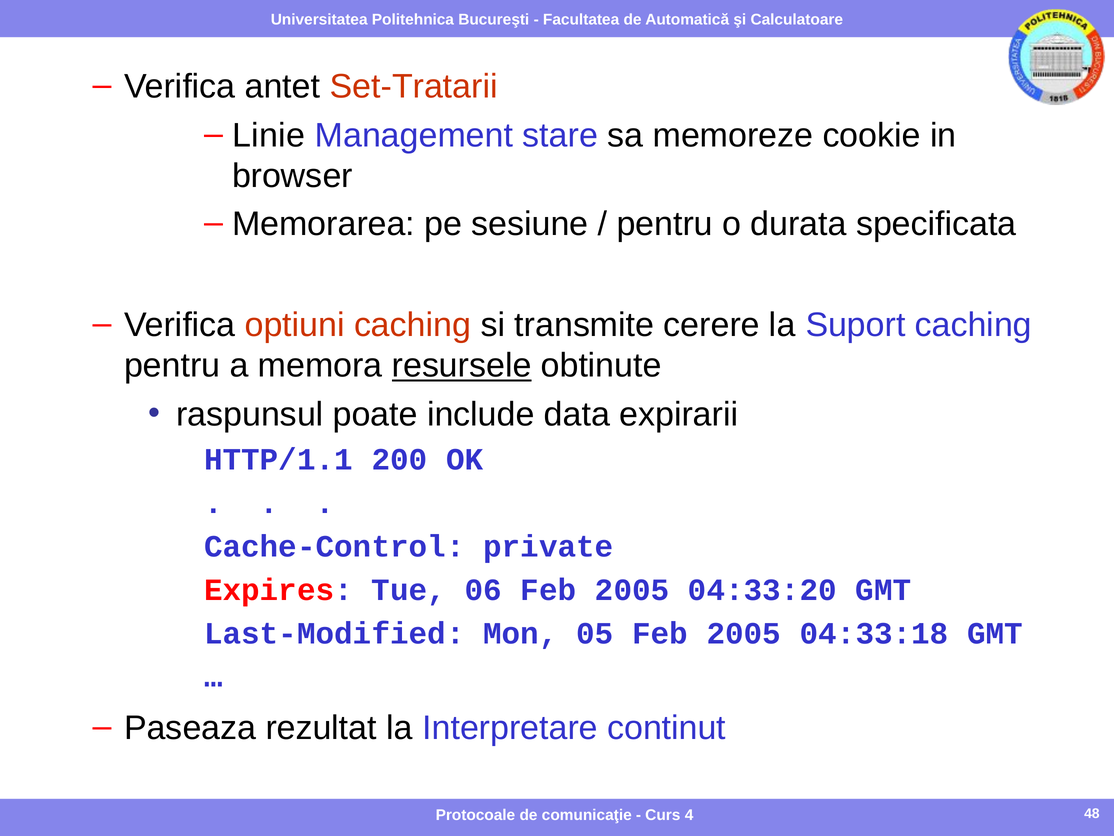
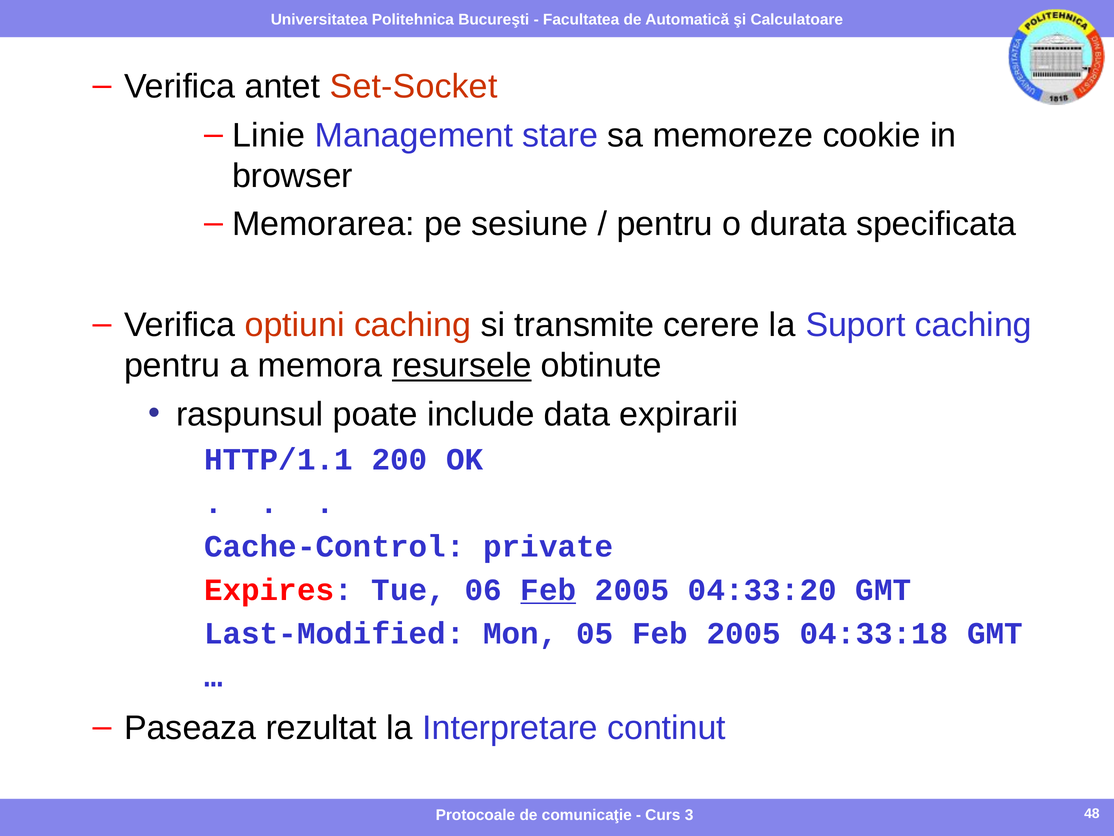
Set-Tratarii: Set-Tratarii -> Set-Socket (414, 87)
Feb underline: none -> present (548, 590)
4: 4 -> 3 (689, 814)
